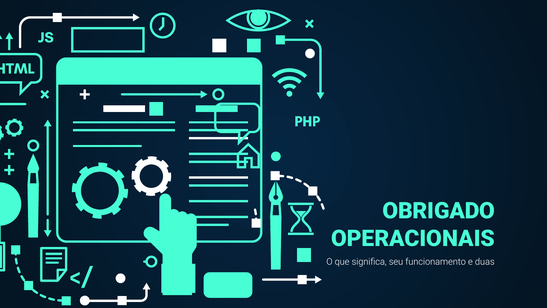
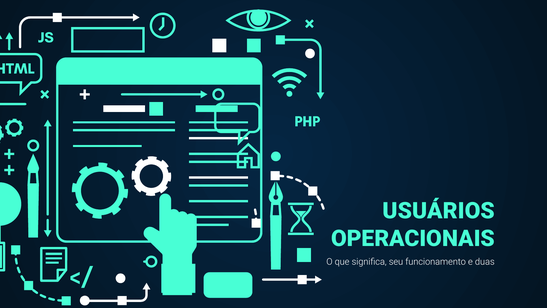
OBRIGADO: OBRIGADO -> USUÁRIOS (439, 211)
